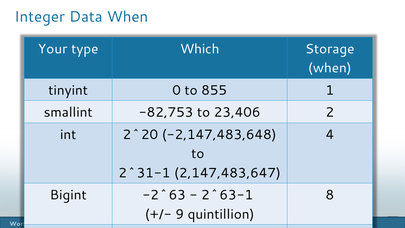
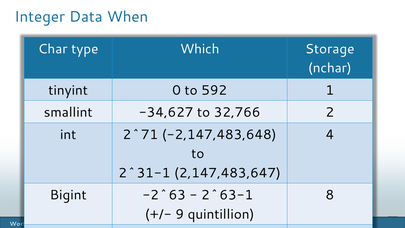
Your: Your -> Char (53, 49)
when: when -> nchar (330, 68)
855: 855 -> 592 (214, 90)
-82,753: -82,753 -> -34,627 (166, 112)
23,406: 23,406 -> 32,766 (237, 112)
2^20: 2^20 -> 2^71 (140, 135)
